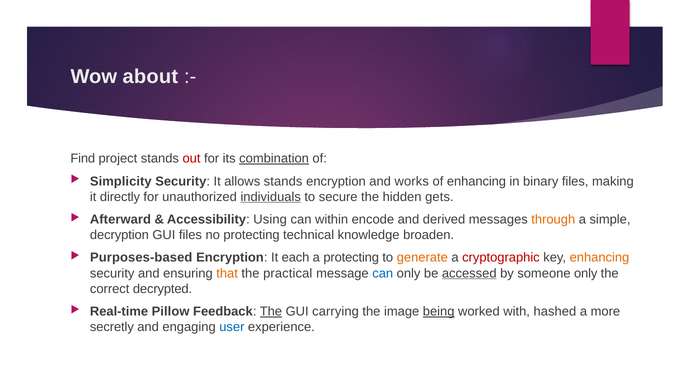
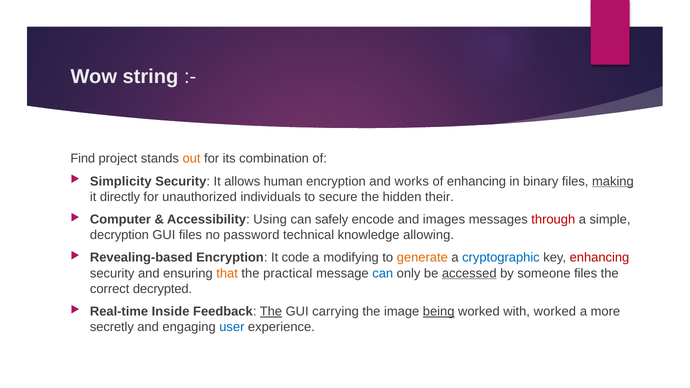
about: about -> string (150, 77)
out colour: red -> orange (191, 159)
combination underline: present -> none (274, 159)
allows stands: stands -> human (283, 181)
making underline: none -> present (613, 181)
individuals underline: present -> none (271, 197)
gets: gets -> their (439, 197)
Afterward: Afterward -> Computer (120, 220)
within: within -> safely (332, 220)
derived: derived -> images (444, 220)
through colour: orange -> red (553, 220)
no protecting: protecting -> password (251, 235)
broaden: broaden -> allowing (429, 235)
Purposes-based: Purposes-based -> Revealing-based (141, 258)
each: each -> code (296, 258)
a protecting: protecting -> modifying (351, 258)
cryptographic colour: red -> blue (501, 258)
enhancing colour: orange -> red (599, 258)
someone only: only -> files (586, 273)
Pillow: Pillow -> Inside (171, 312)
with hashed: hashed -> worked (555, 312)
